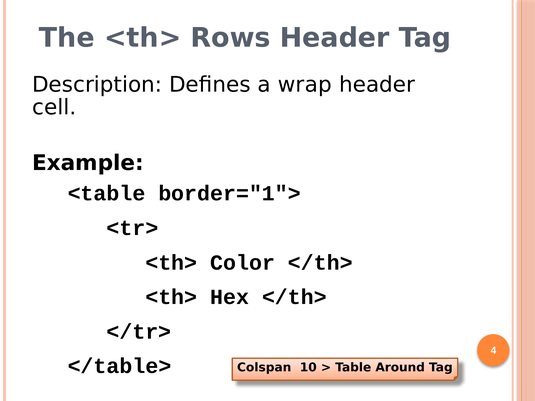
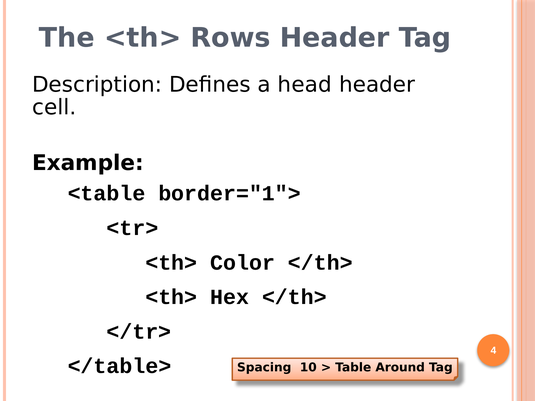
wrap: wrap -> head (305, 85)
Colspan: Colspan -> Spacing (264, 368)
